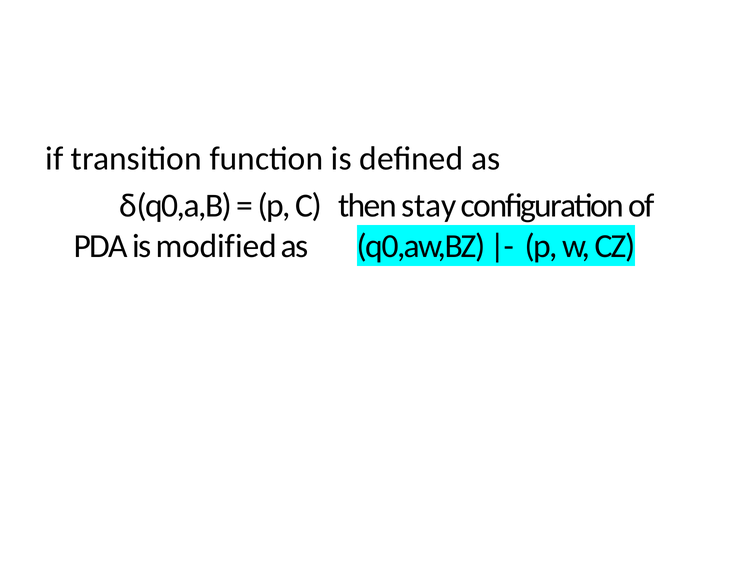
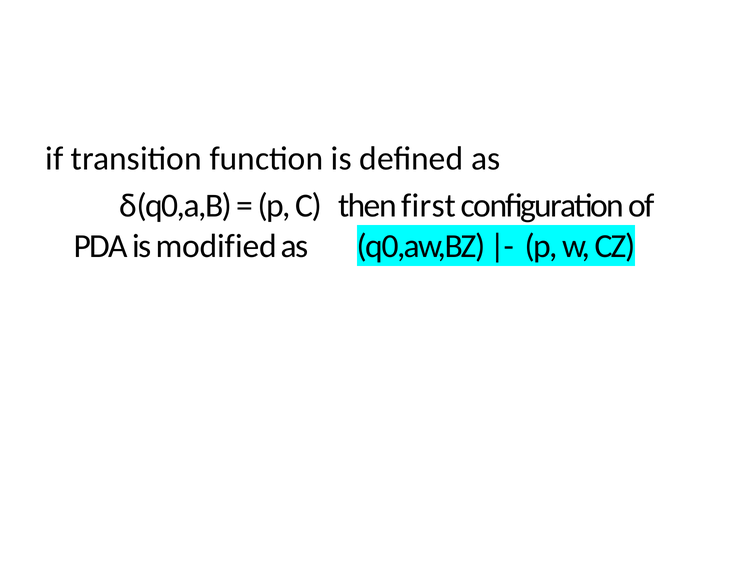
stay: stay -> first (429, 206)
